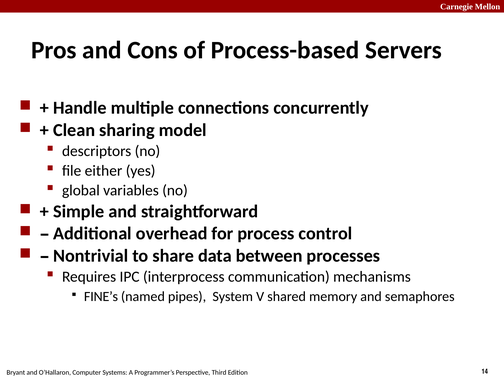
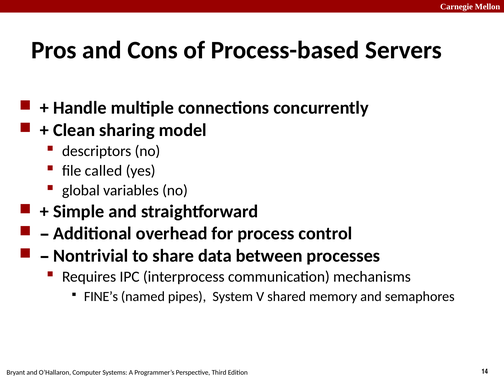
either: either -> called (103, 171)
